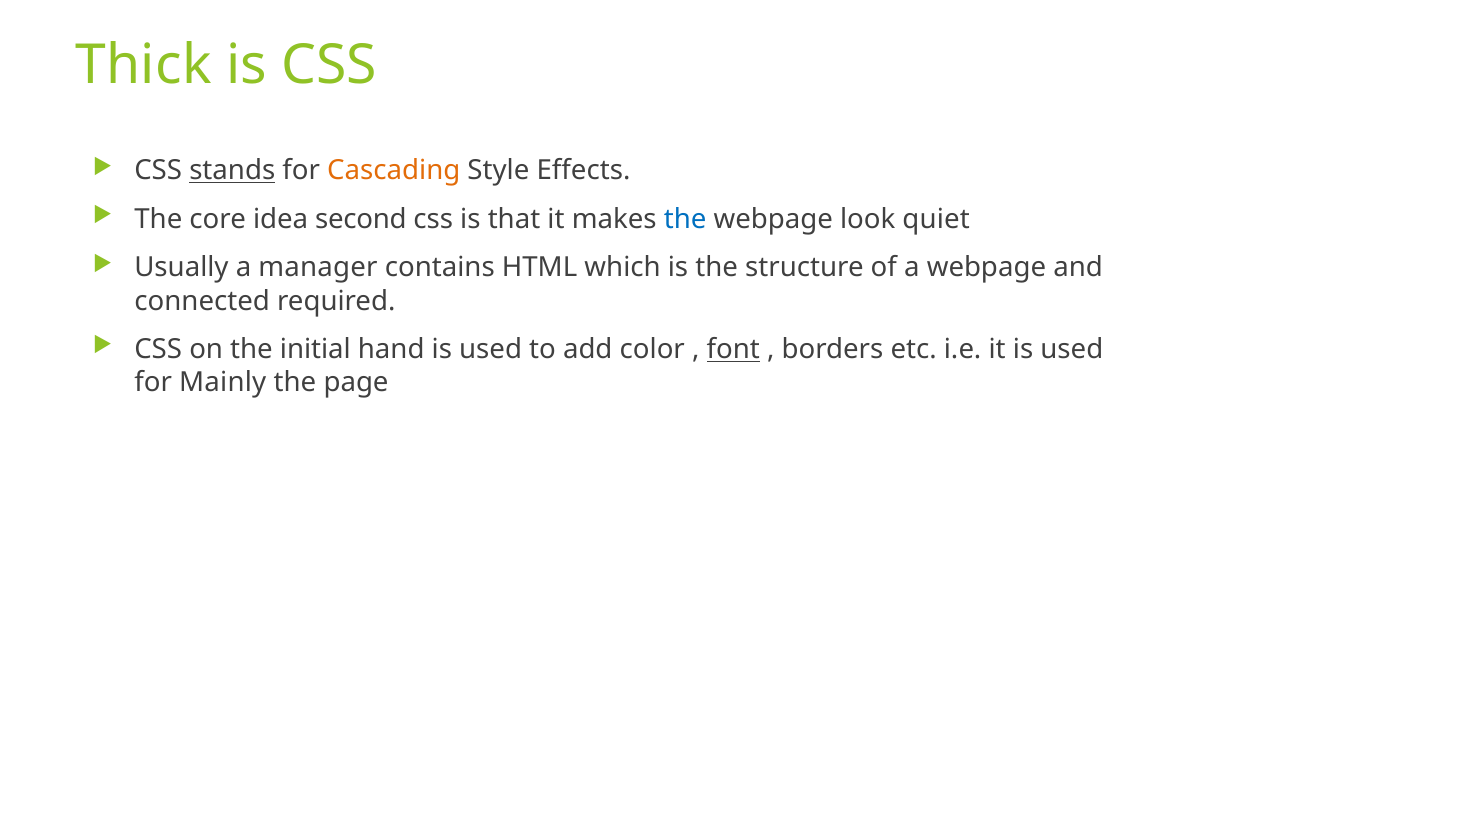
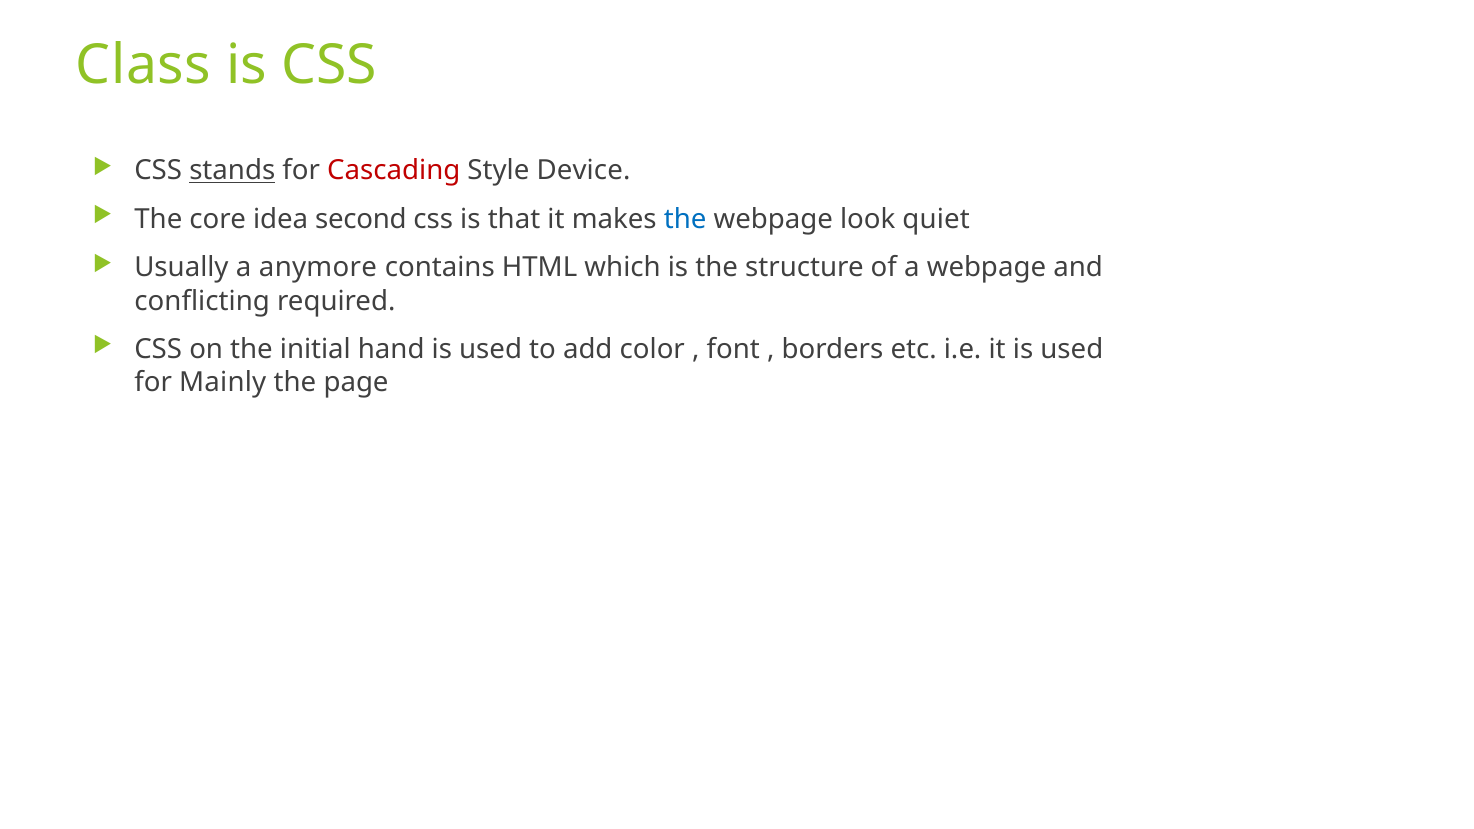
Thick: Thick -> Class (143, 65)
Cascading colour: orange -> red (394, 171)
Effects: Effects -> Device (584, 171)
manager: manager -> anymore (318, 268)
connected: connected -> conflicting (202, 301)
font underline: present -> none (733, 350)
